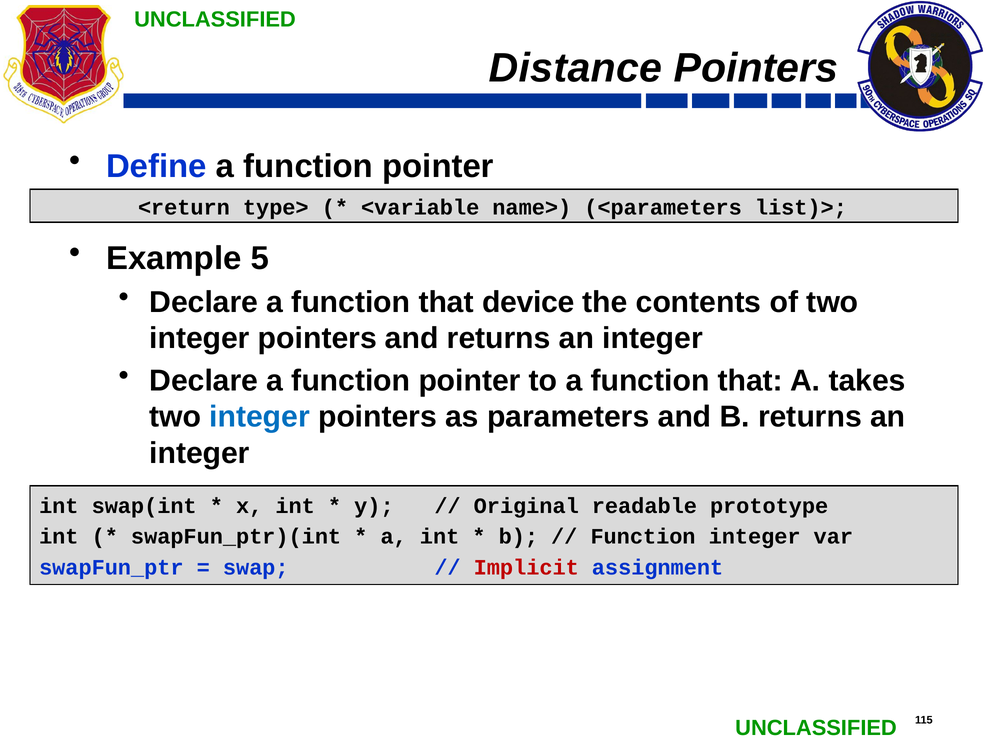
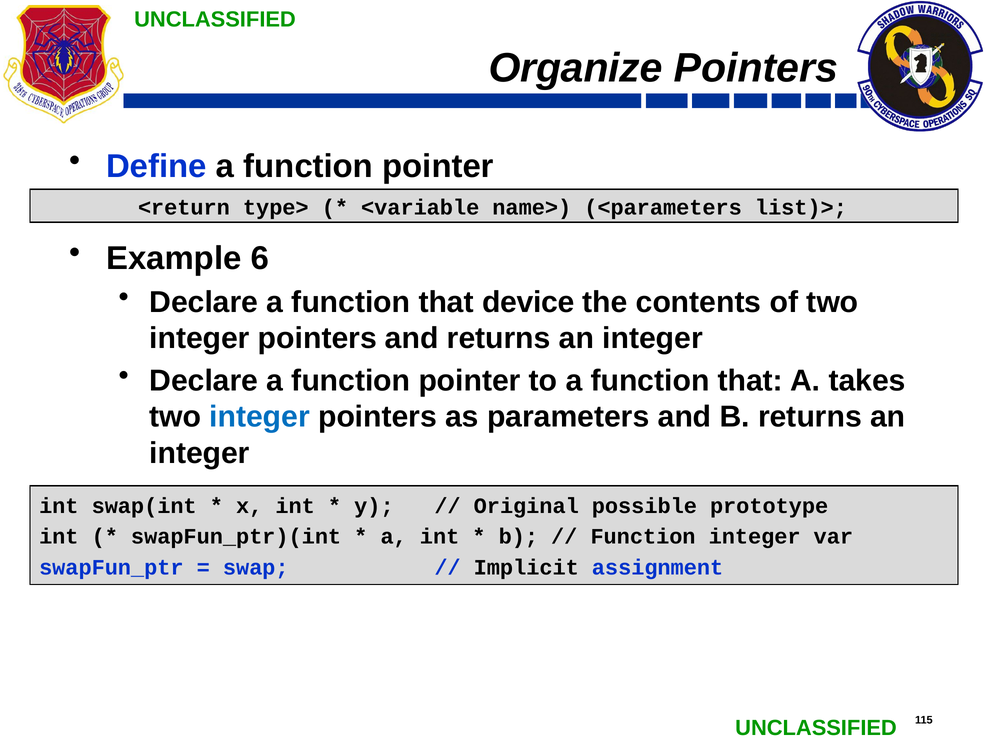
Distance: Distance -> Organize (576, 68)
5: 5 -> 6 (260, 258)
readable: readable -> possible (644, 506)
Implicit colour: red -> black (526, 567)
